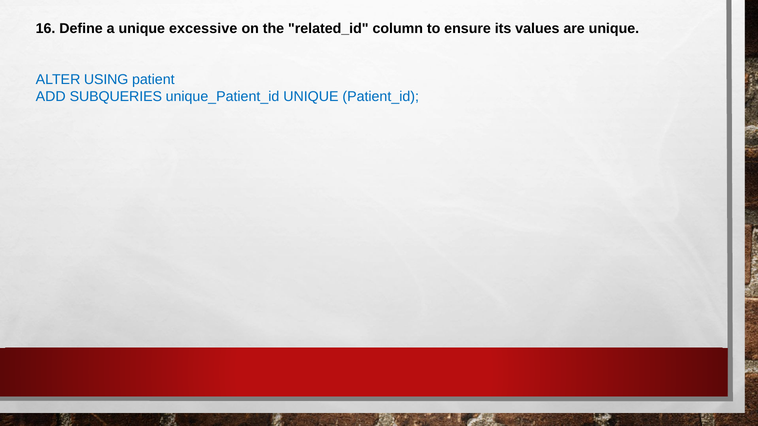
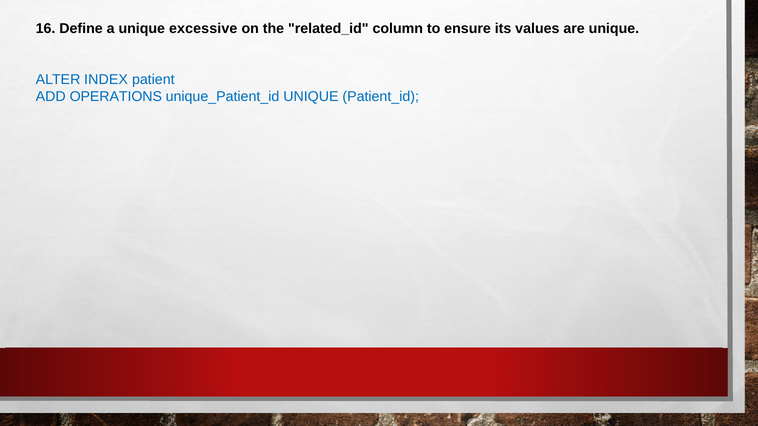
USING: USING -> INDEX (106, 80)
SUBQUERIES: SUBQUERIES -> OPERATIONS (116, 97)
